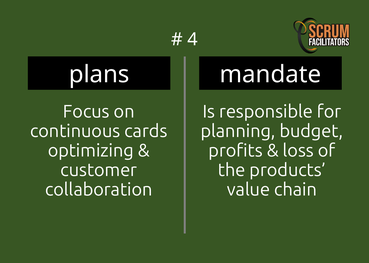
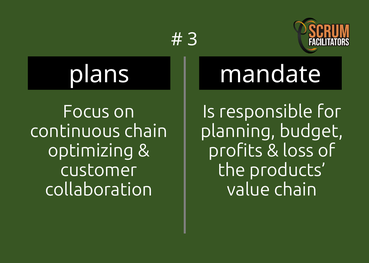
4: 4 -> 3 (193, 39)
continuous cards: cards -> chain (146, 131)
